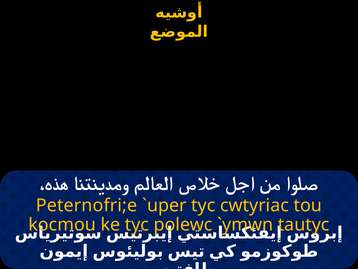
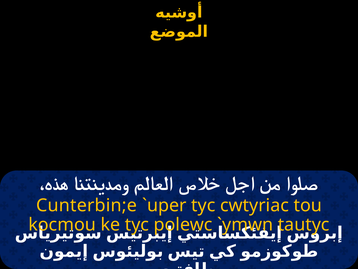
Peternofri;e: Peternofri;e -> Cunterbin;e (87, 205)
